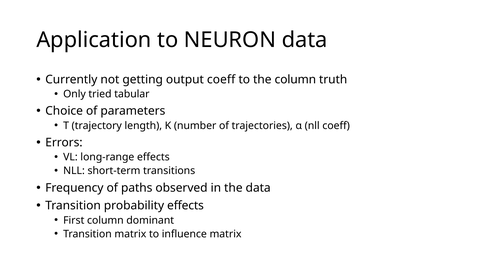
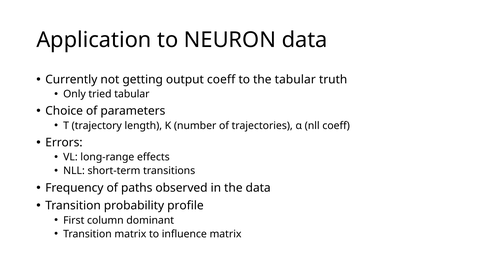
the column: column -> tabular (295, 80)
probability effects: effects -> profile (185, 206)
